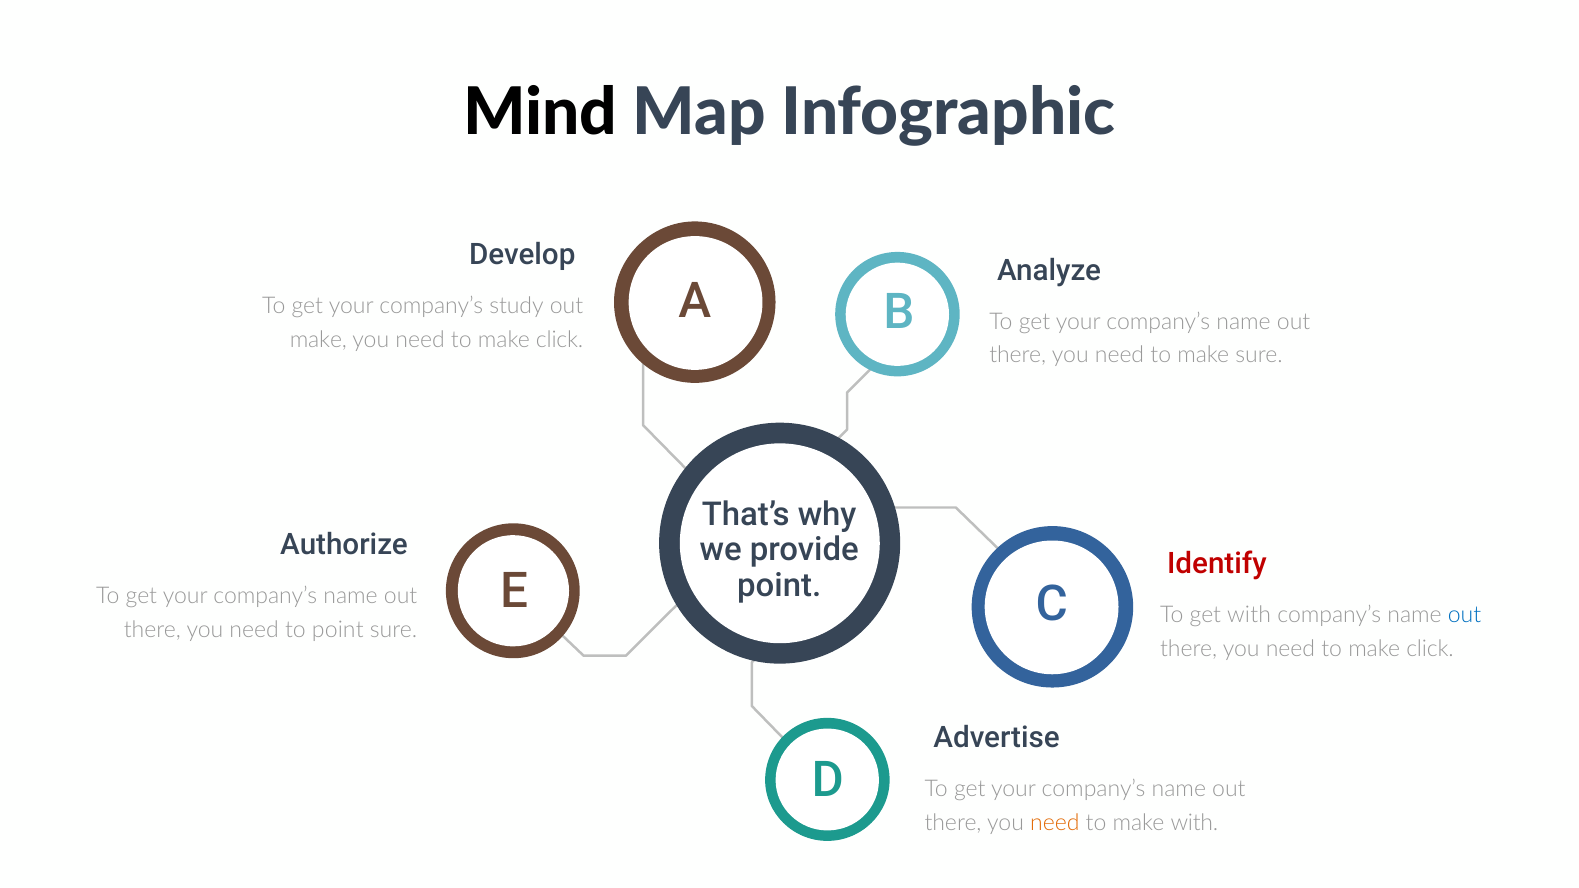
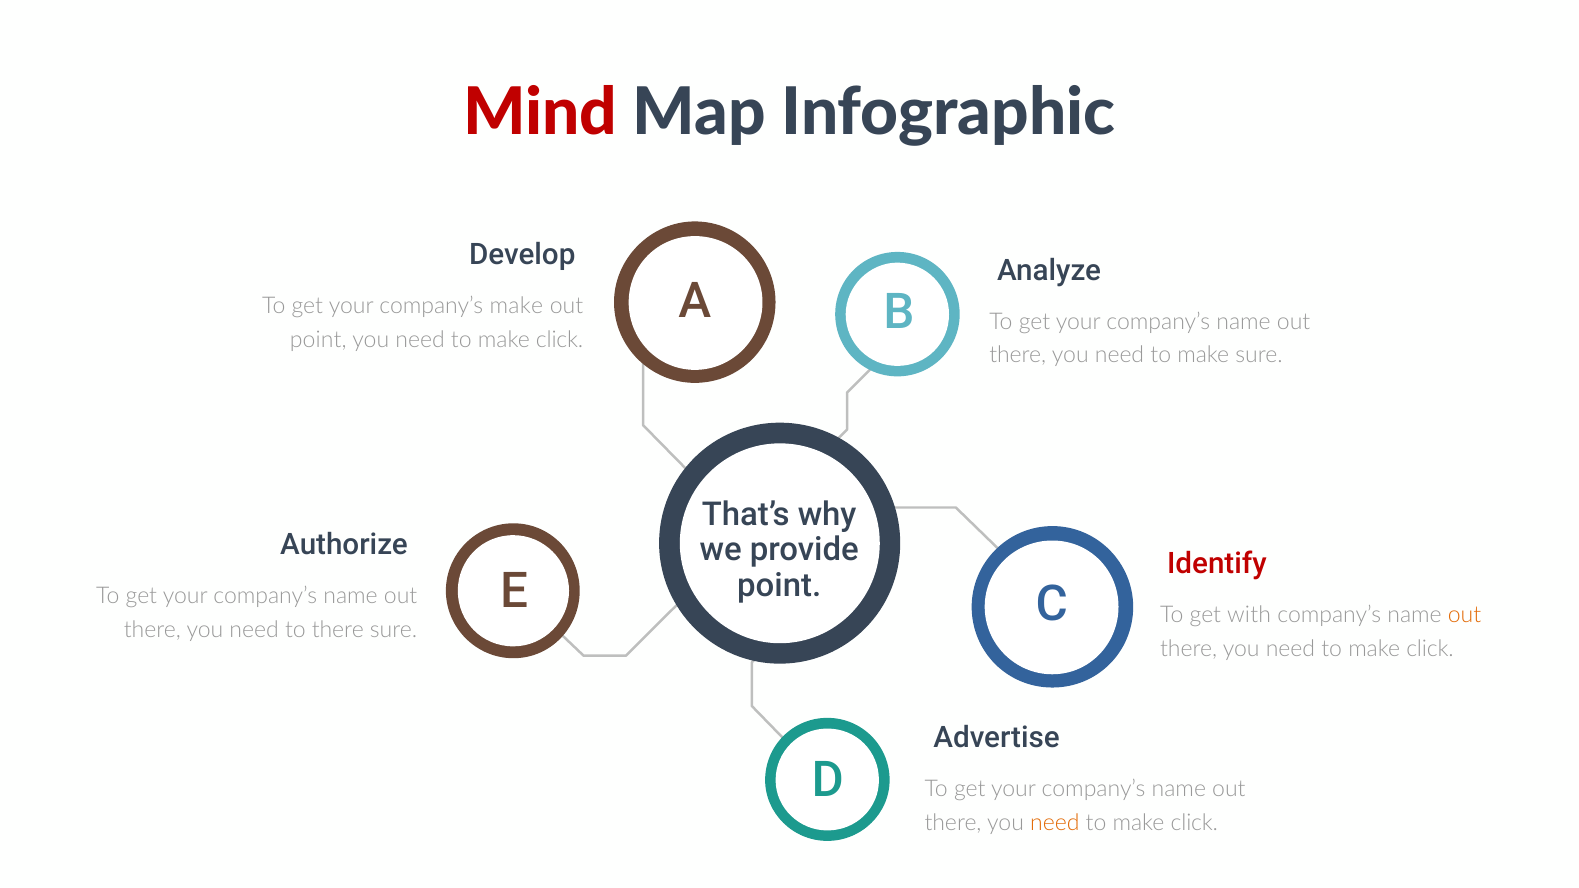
Mind colour: black -> red (540, 113)
company’s study: study -> make (516, 306)
make: make -> point (318, 340)
out colour: blue -> orange (1465, 615)
to point: point -> there (338, 630)
with: with -> click (1194, 823)
